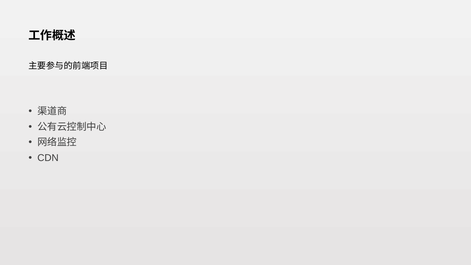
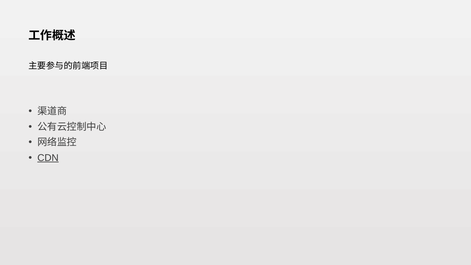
CDN underline: none -> present (48, 158)
